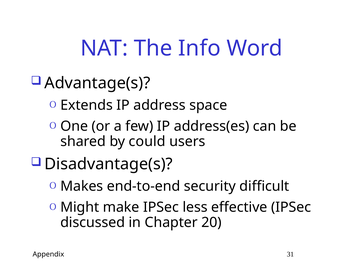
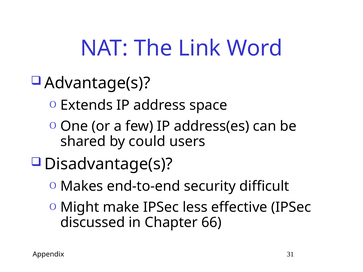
Info: Info -> Link (199, 48)
20: 20 -> 66 (211, 223)
